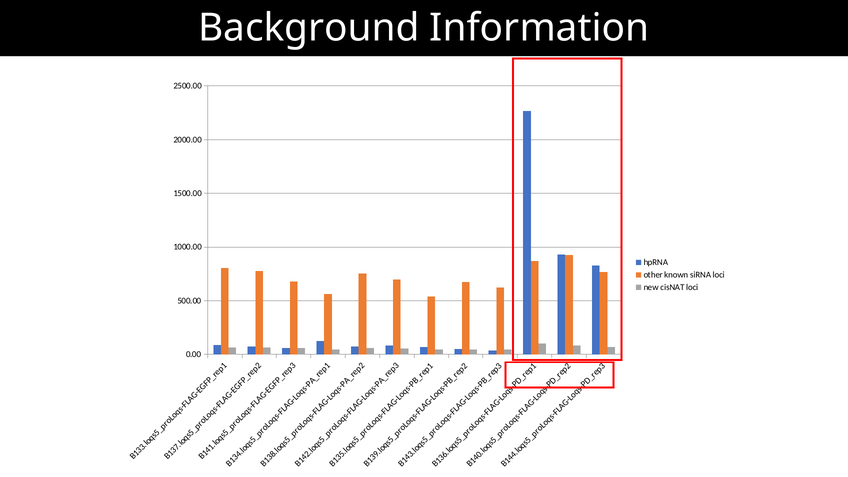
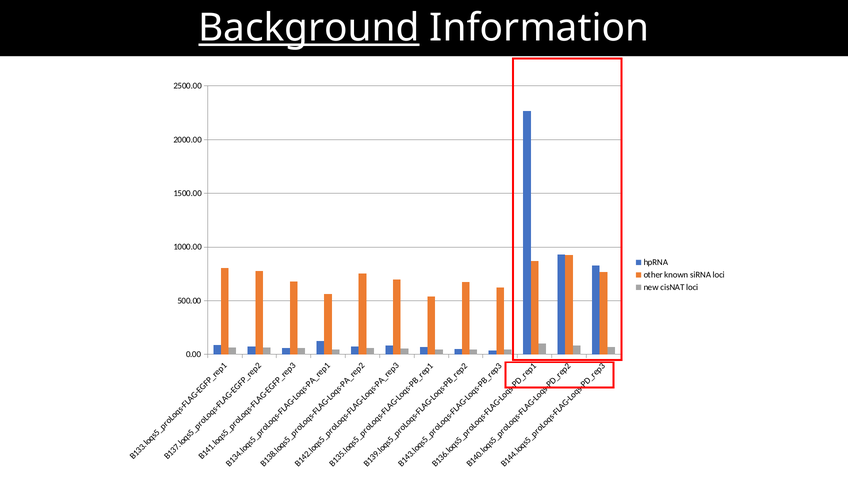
Background underline: none -> present (309, 28)
